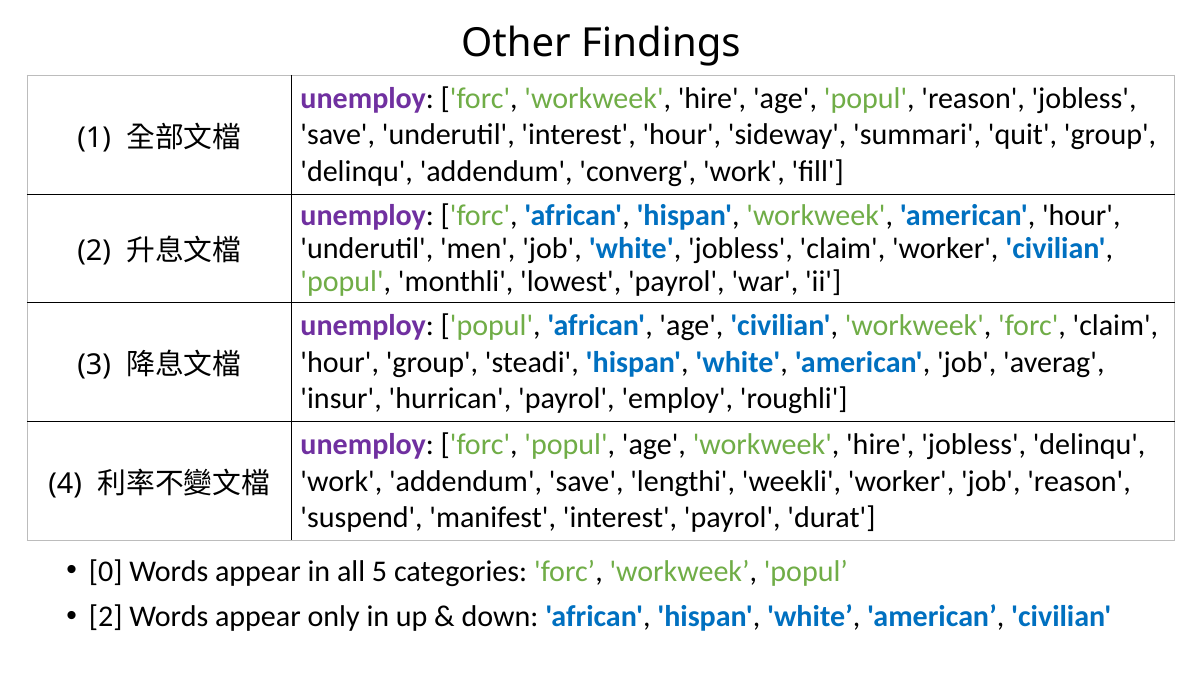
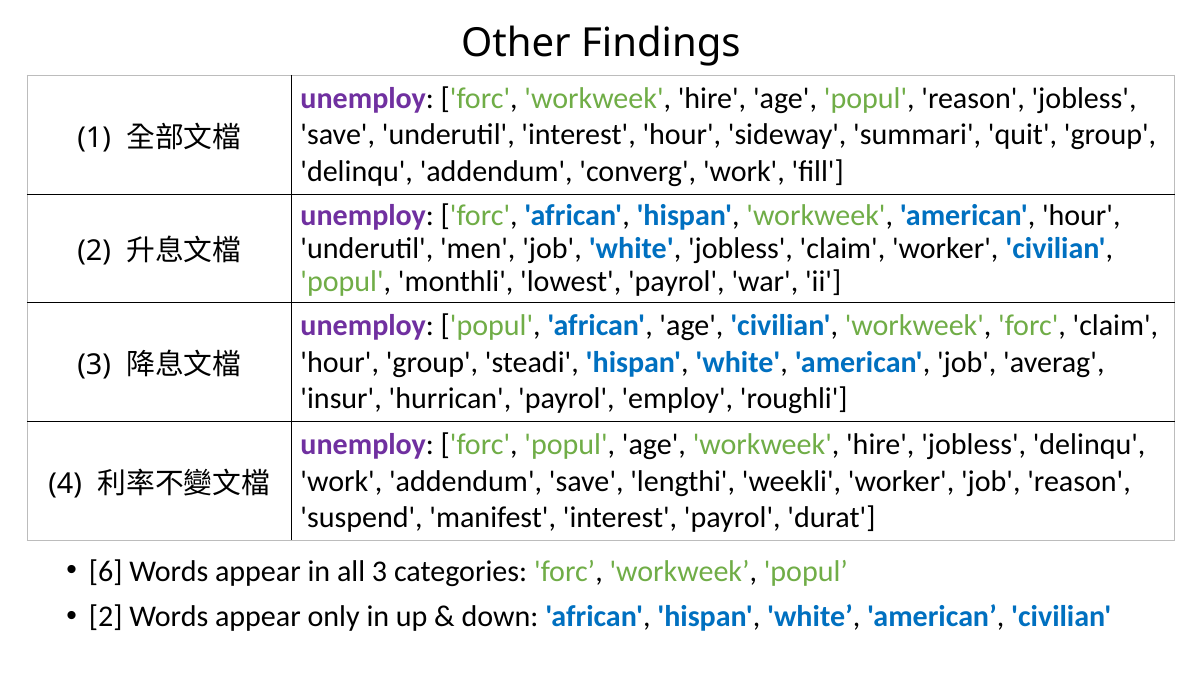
0: 0 -> 6 (106, 572)
all 5: 5 -> 3 (380, 572)
